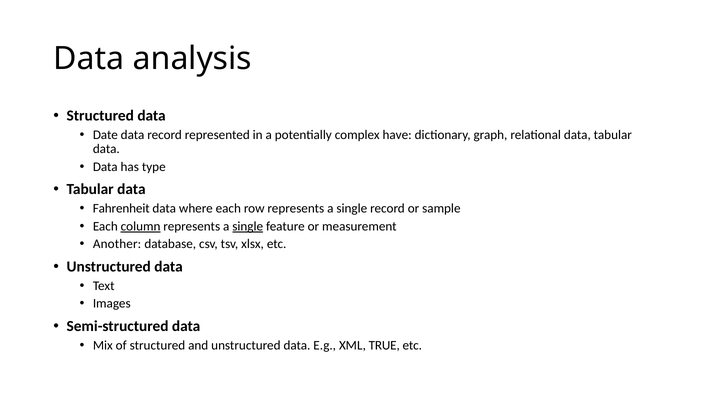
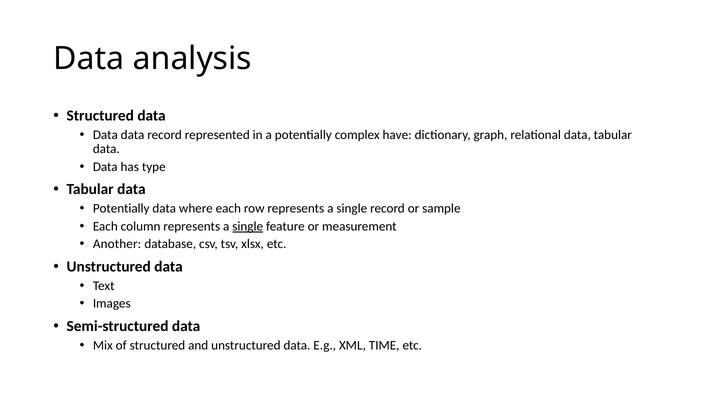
Date: Date -> Data (105, 135)
Fahrenheit: Fahrenheit -> Potentially (121, 209)
column underline: present -> none (141, 226)
TRUE: TRUE -> TIME (384, 346)
